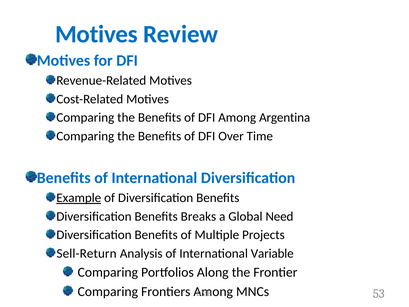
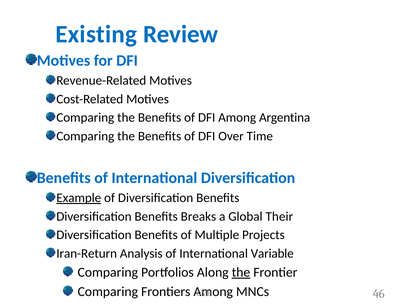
Motives: Motives -> Existing (96, 34)
Need: Need -> Their (279, 216)
Sell-Return: Sell-Return -> Iran-Return (87, 253)
the underline: none -> present (241, 272)
53: 53 -> 46 (379, 293)
